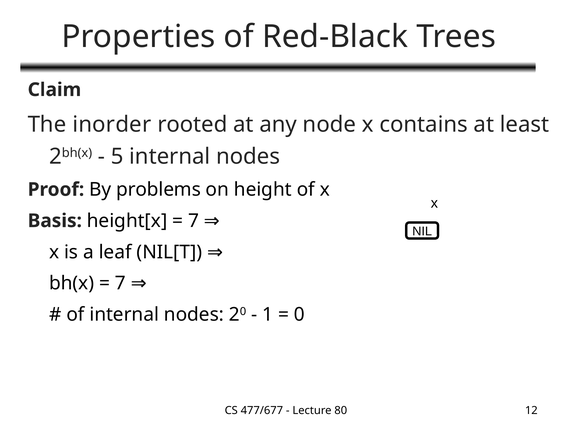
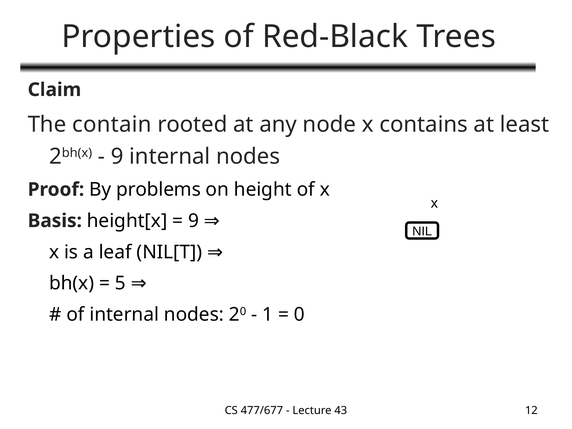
inorder: inorder -> contain (112, 125)
5: 5 -> 9 (117, 157)
7: 7 -> 9 (194, 221)
7: 7 -> 5 (120, 283)
80: 80 -> 43 (341, 411)
